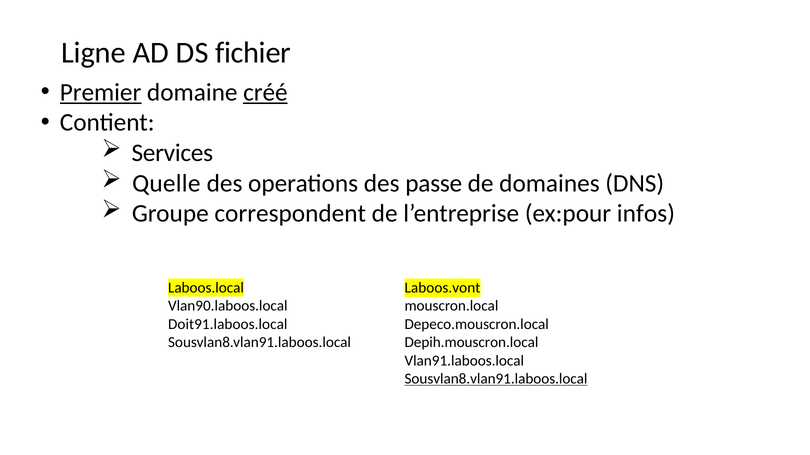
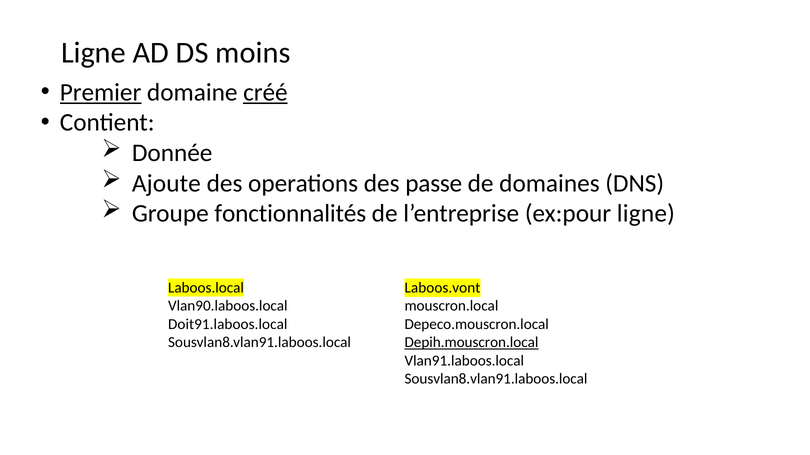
fichier: fichier -> moins (253, 53)
Services: Services -> Donnée (172, 153)
Quelle: Quelle -> Ajoute (166, 184)
correspondent: correspondent -> fonctionnalités (290, 214)
ex:pour infos: infos -> ligne (646, 214)
Depih.mouscron.local underline: none -> present (471, 343)
Sousvlan8.vlan91.laboos.local underline: present -> none (496, 379)
